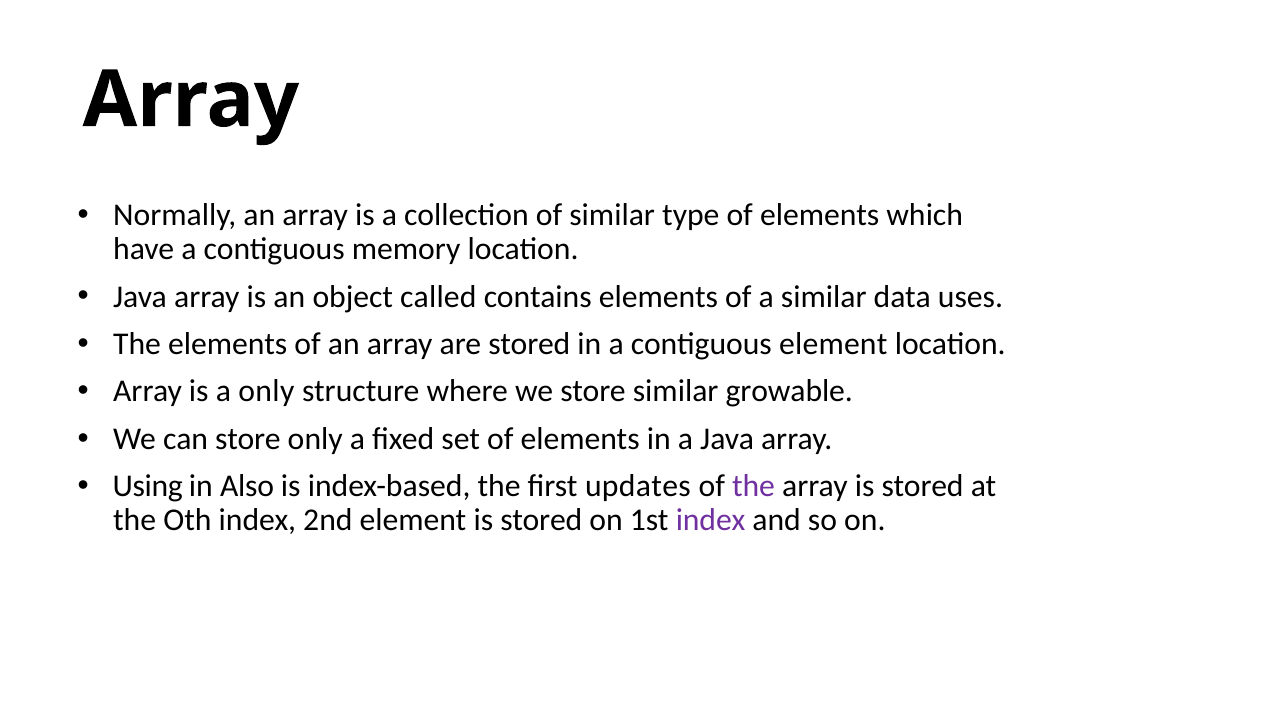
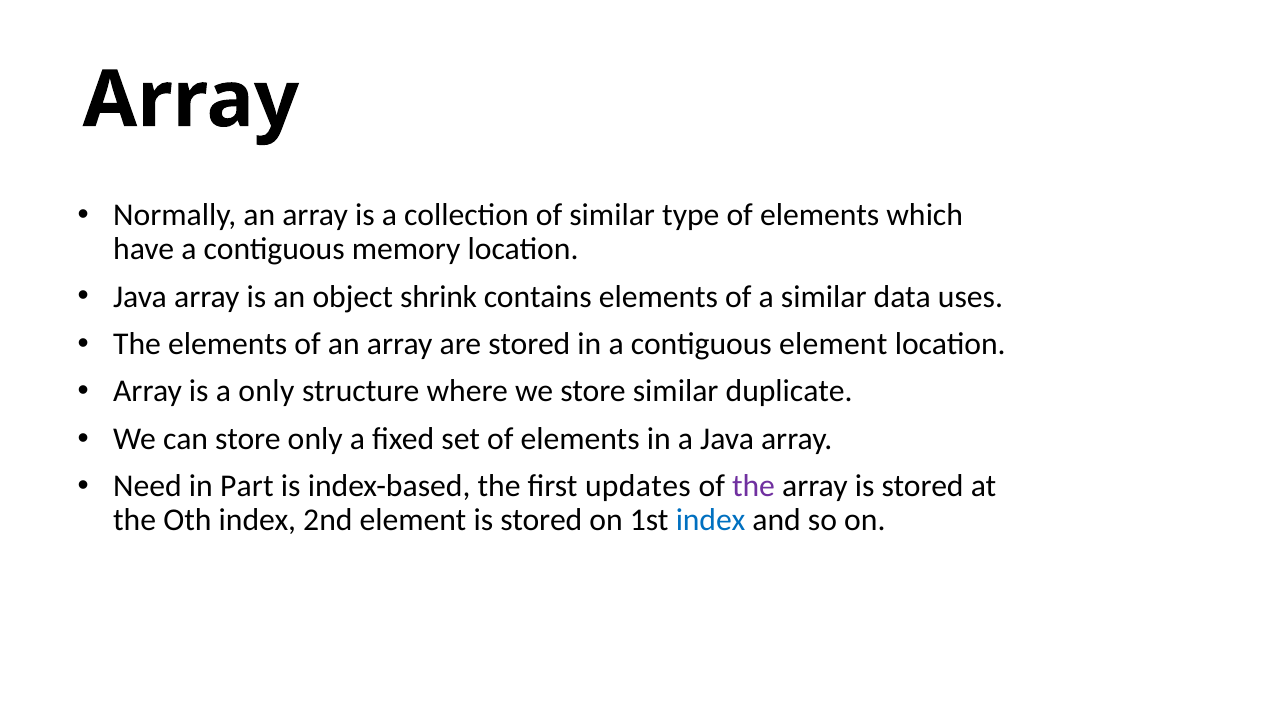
called: called -> shrink (439, 297)
growable: growable -> duplicate (789, 392)
Using: Using -> Need (148, 487)
Also: Also -> Part (247, 487)
index colour: purple -> blue (711, 521)
